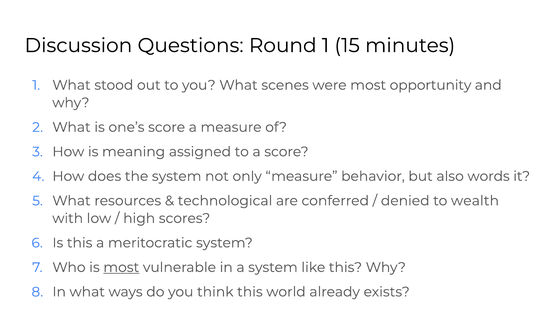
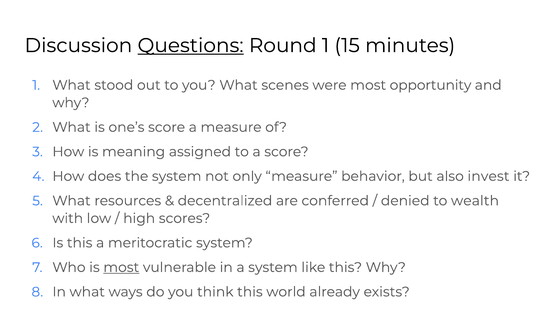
Questions underline: none -> present (191, 45)
words: words -> invest (488, 176)
technological: technological -> decentralized (225, 201)
